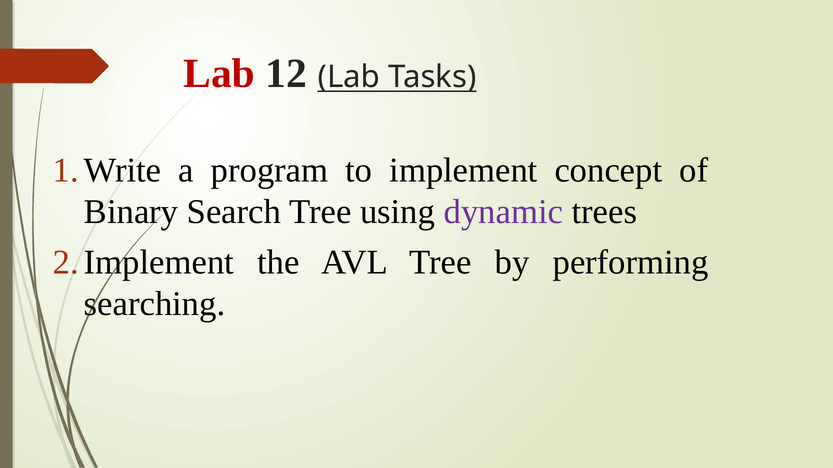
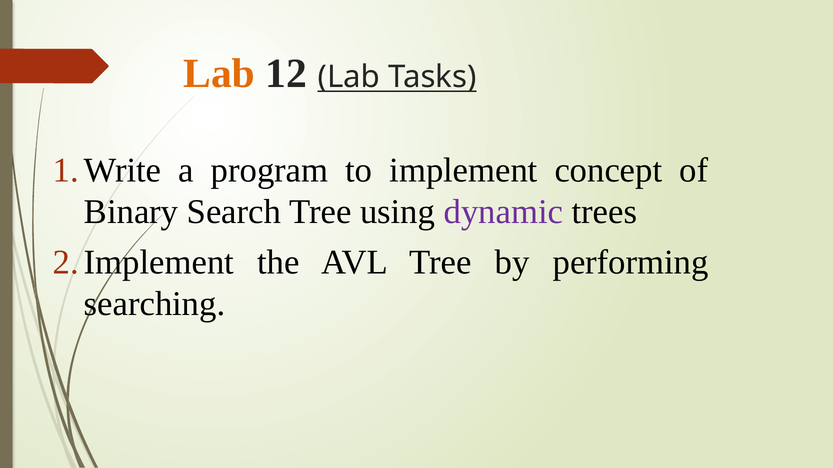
Lab colour: red -> orange (219, 74)
